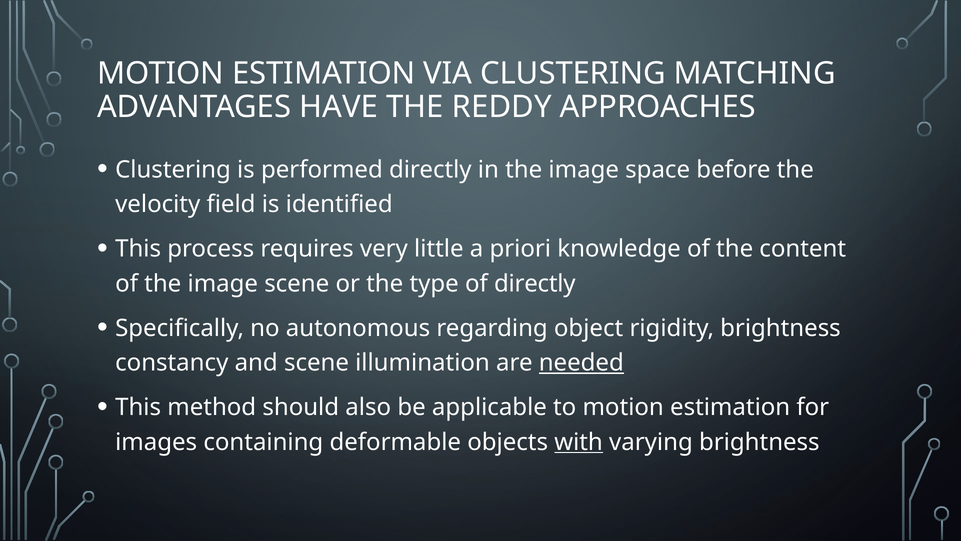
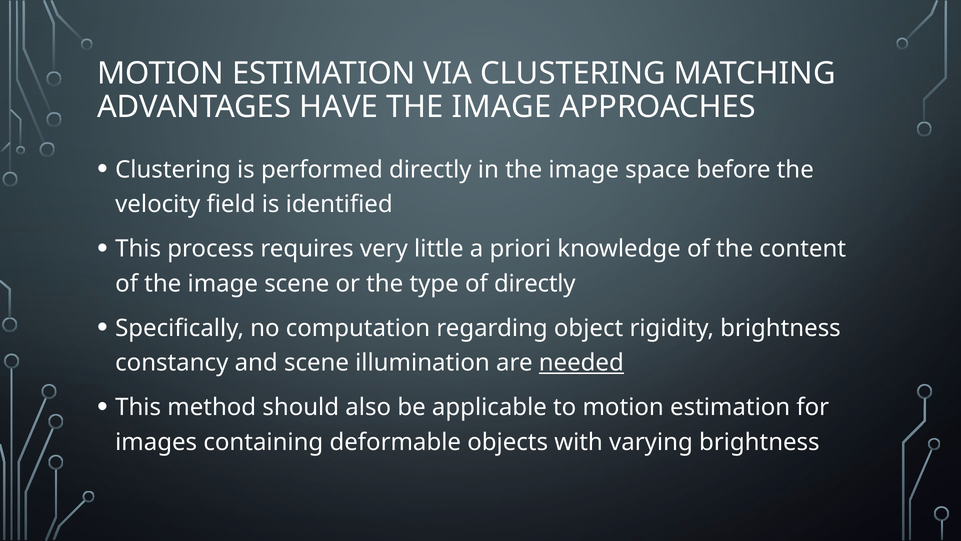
REDDY: REDDY -> IMAGE (502, 107)
autonomous: autonomous -> computation (358, 328)
with underline: present -> none (579, 442)
